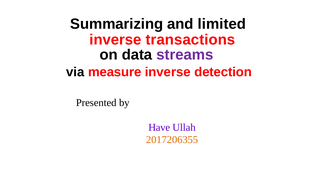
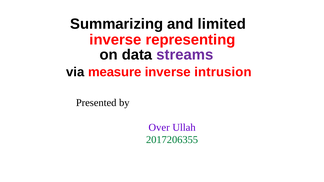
transactions: transactions -> representing (190, 40)
detection: detection -> intrusion (223, 72)
Have: Have -> Over (159, 128)
2017206355 colour: orange -> green (172, 140)
